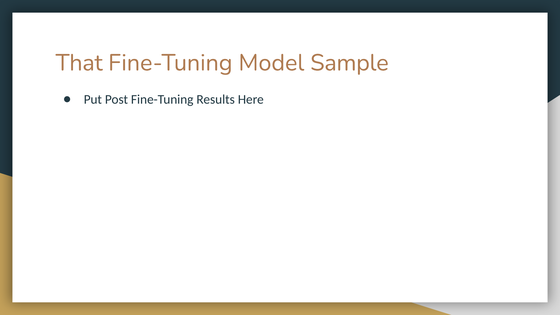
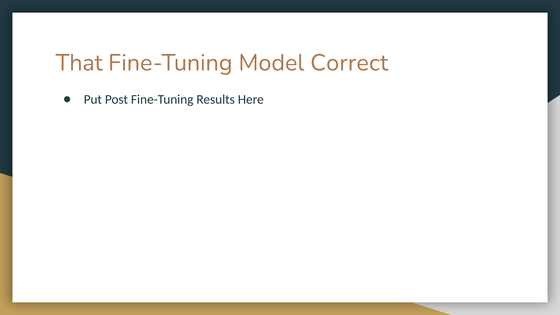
Sample: Sample -> Correct (349, 63)
